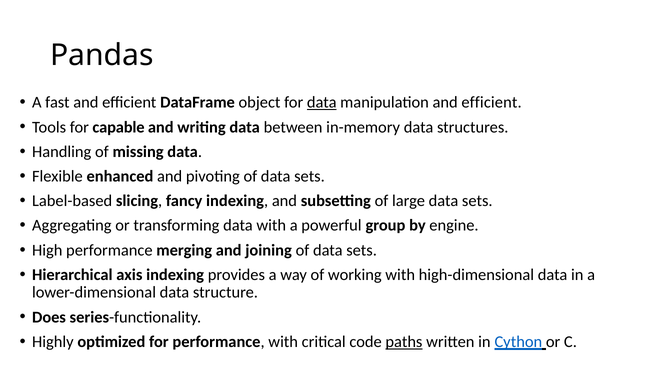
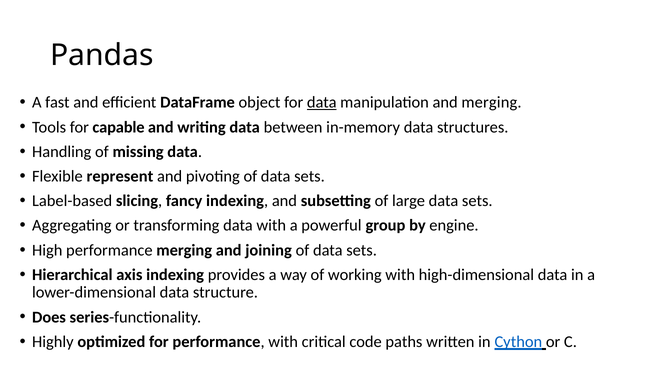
manipulation and efficient: efficient -> merging (492, 102)
enhanced: enhanced -> represent (120, 176)
paths underline: present -> none (404, 342)
